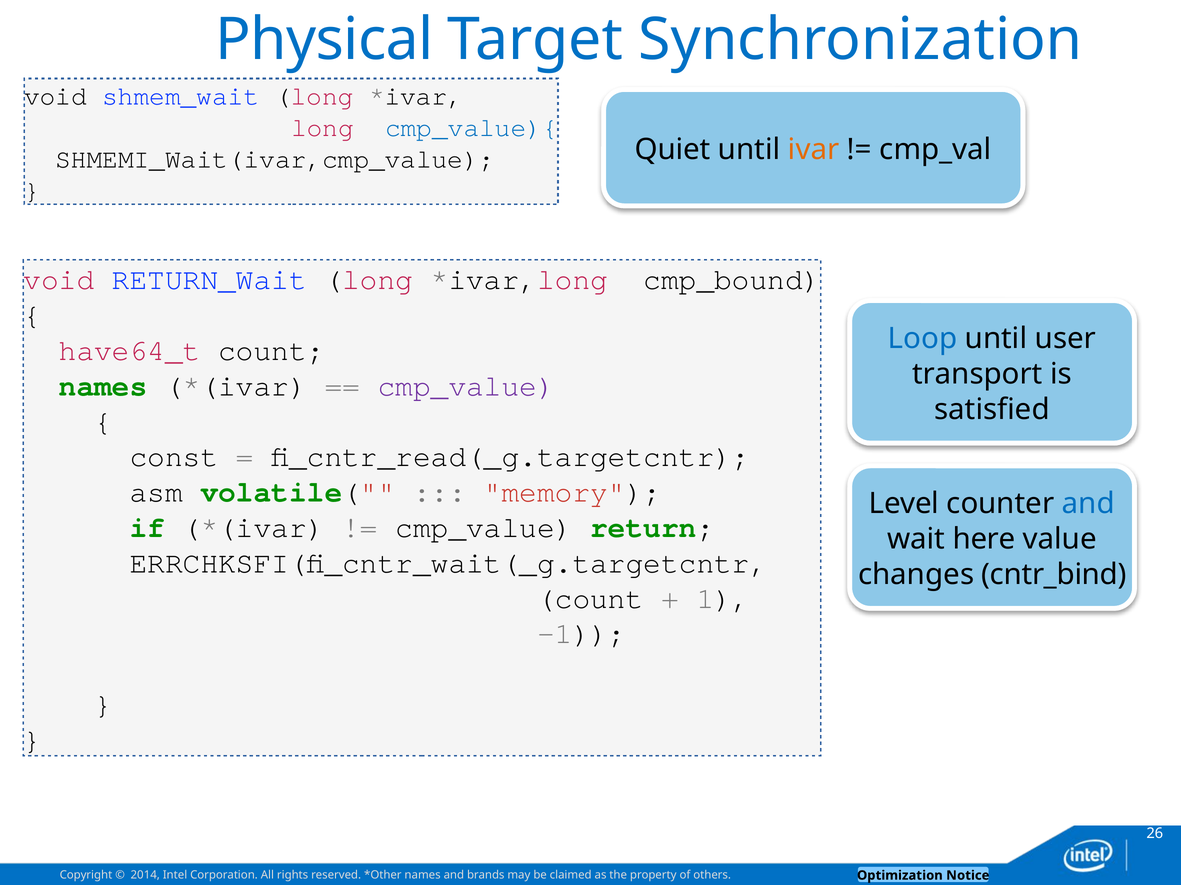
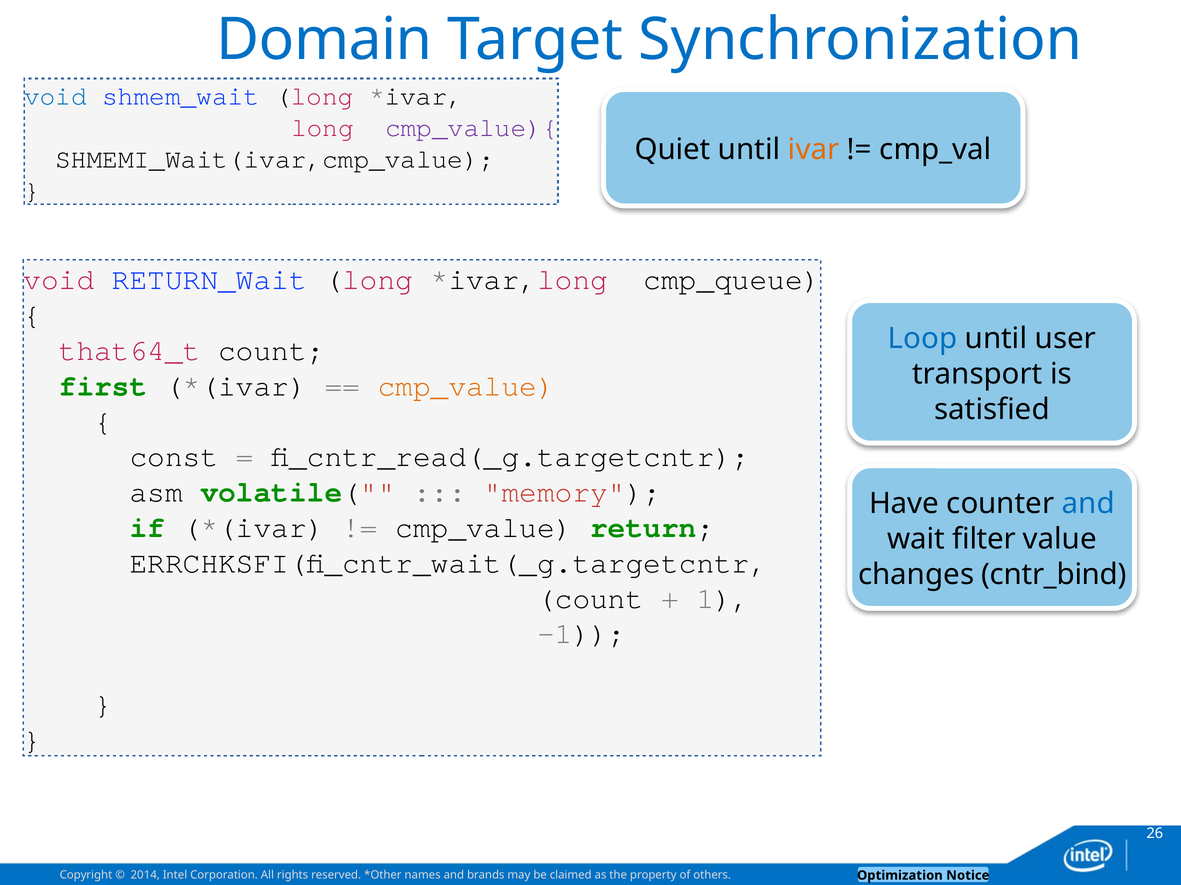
Physical: Physical -> Domain (324, 40)
void colour: black -> blue (56, 96)
cmp_value){ colour: blue -> purple (471, 128)
cmp_bound: cmp_bound -> cmp_queue (732, 280)
have64_t: have64_t -> that64_t (130, 351)
names: names -> first (103, 386)
cmp_value colour: purple -> orange (466, 386)
Level: Level -> Have (904, 504)
here: here -> filter (984, 540)
